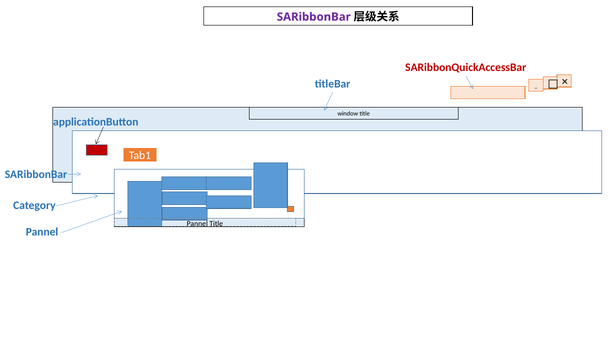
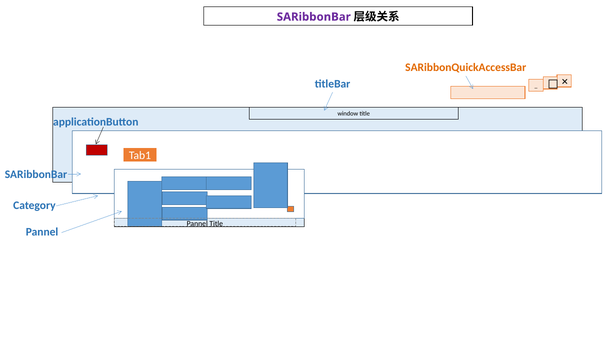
SARibbonQuickAccessBar colour: red -> orange (466, 68)
